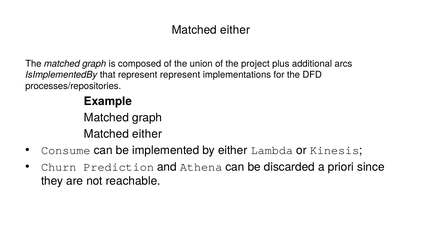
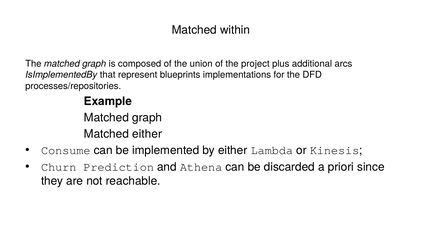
either: either -> within (235, 30)
represent represent: represent -> blueprints (180, 75)
